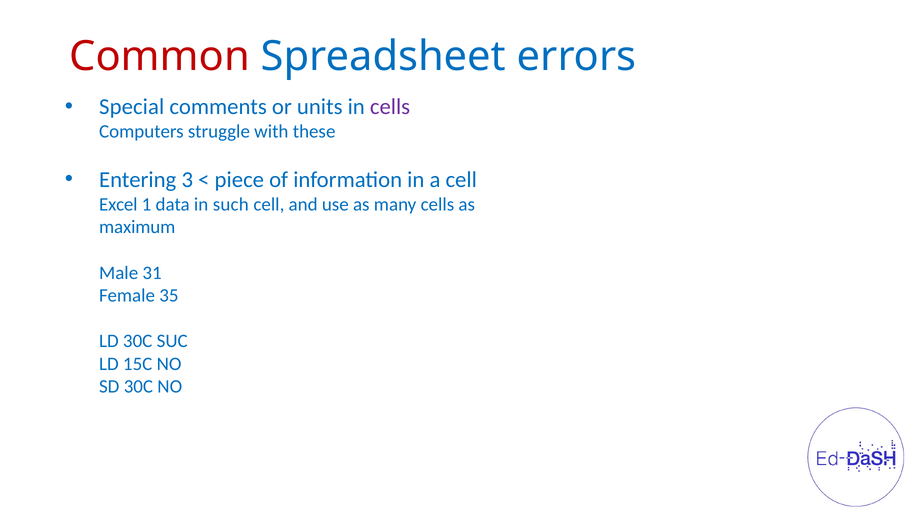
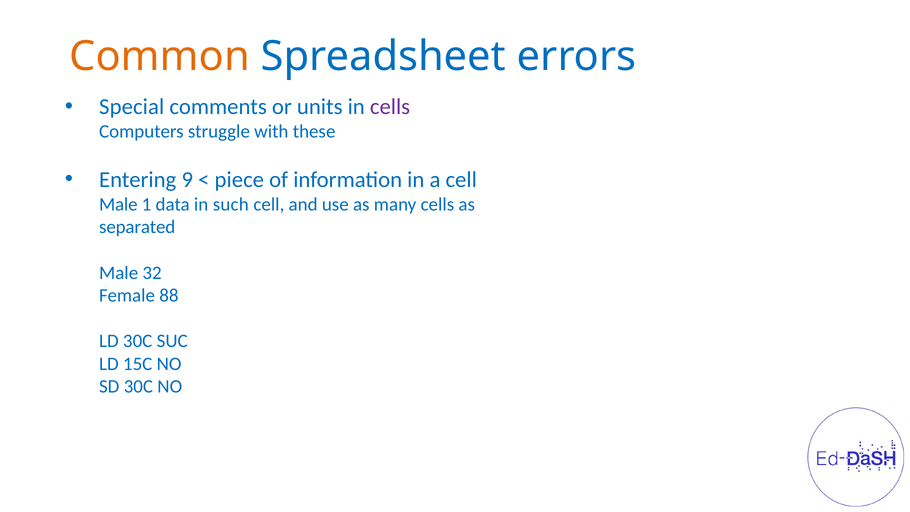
Common colour: red -> orange (160, 57)
3: 3 -> 9 (187, 180)
Excel: Excel -> Male (118, 204)
maximum: maximum -> separated (137, 227)
31: 31 -> 32 (152, 273)
35: 35 -> 88 (169, 295)
